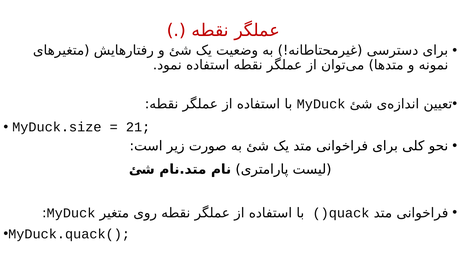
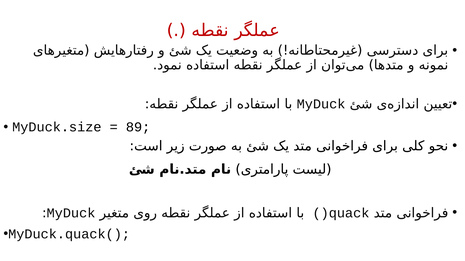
21: 21 -> 89 (138, 127)
